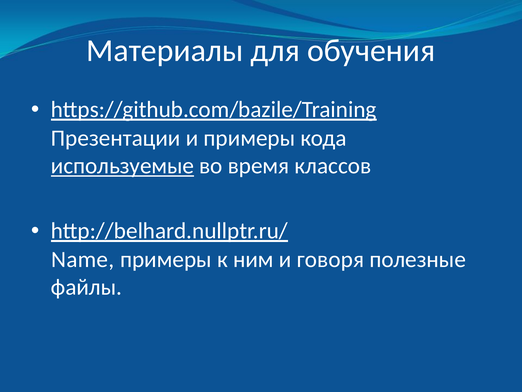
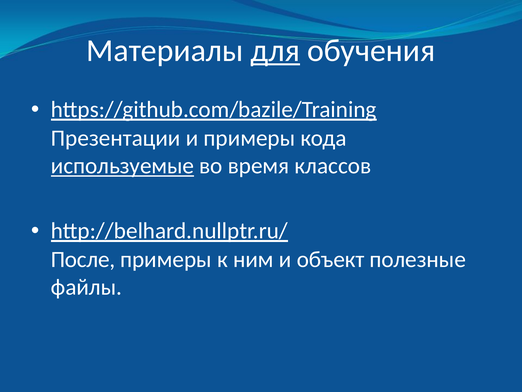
для underline: none -> present (275, 51)
Name: Name -> После (83, 259)
говоря: говоря -> объект (331, 259)
